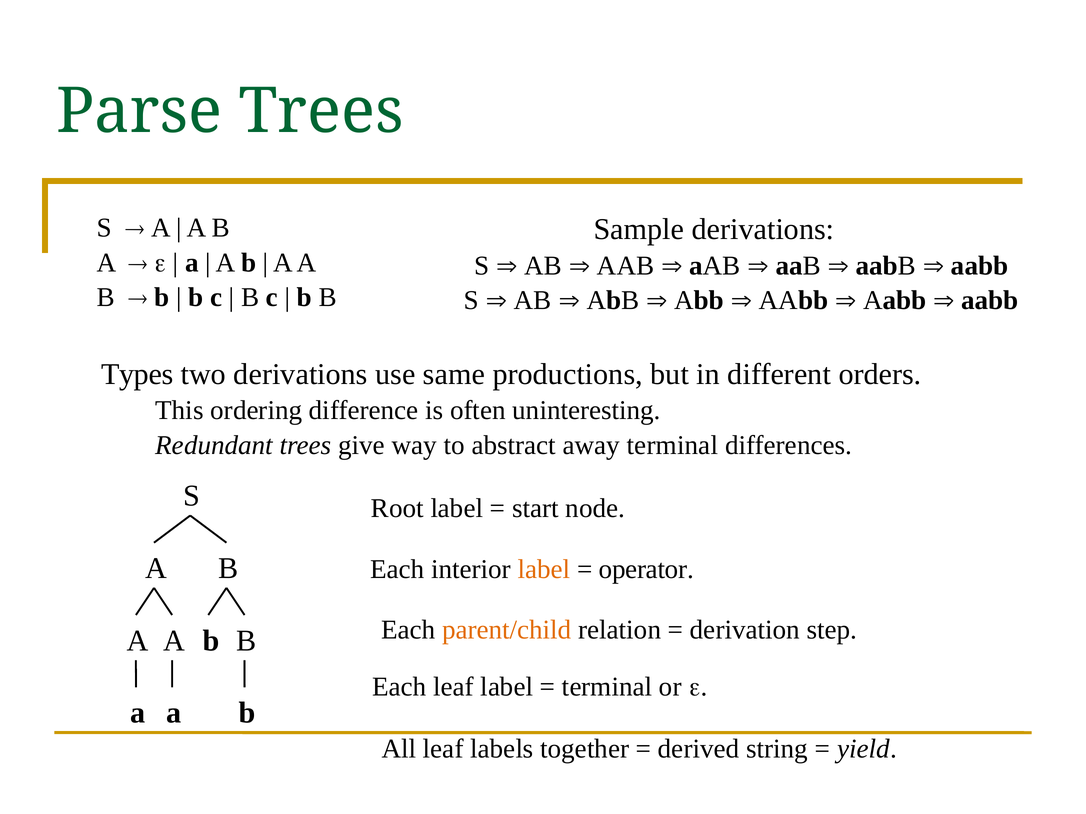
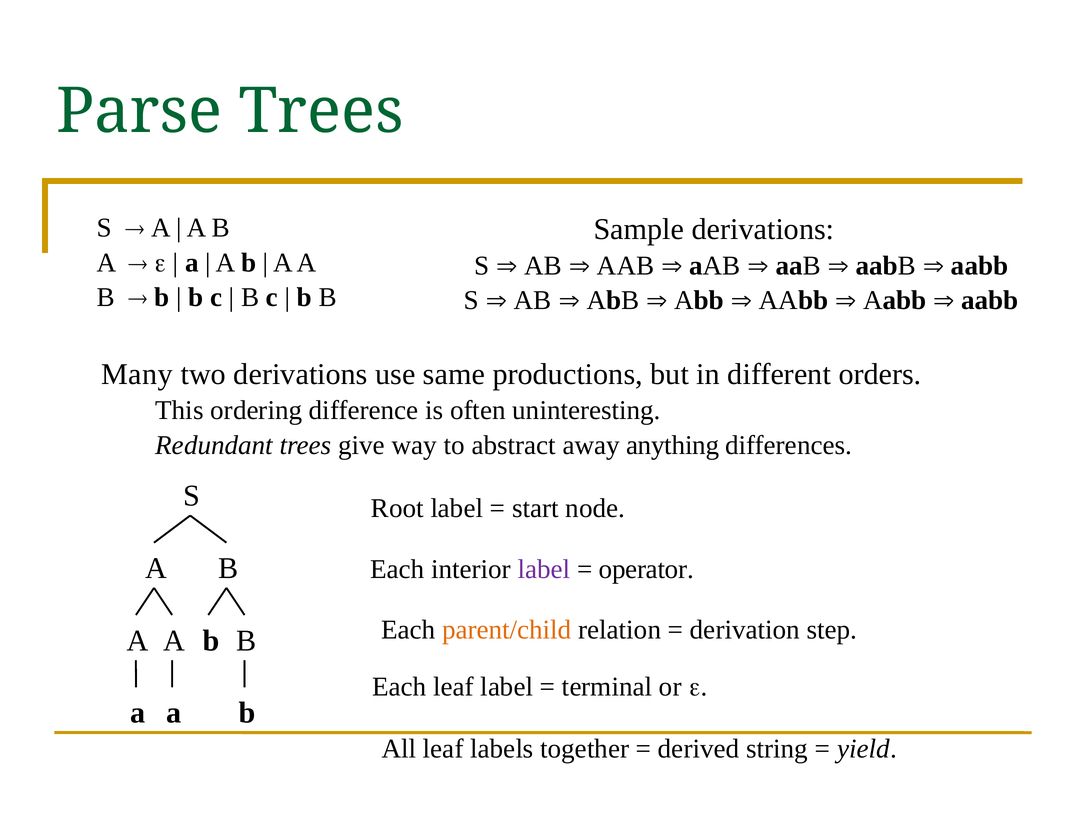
Types: Types -> Many (137, 374)
away terminal: terminal -> anything (673, 446)
label colour: orange -> purple (544, 570)
